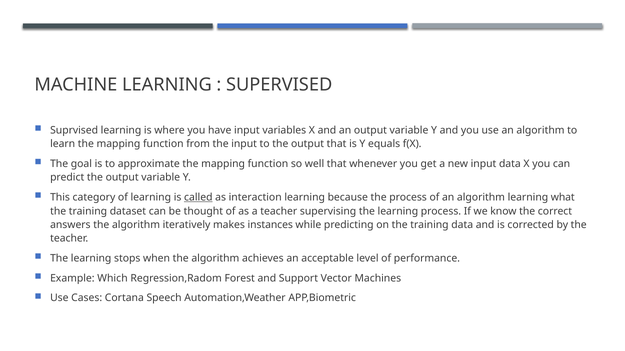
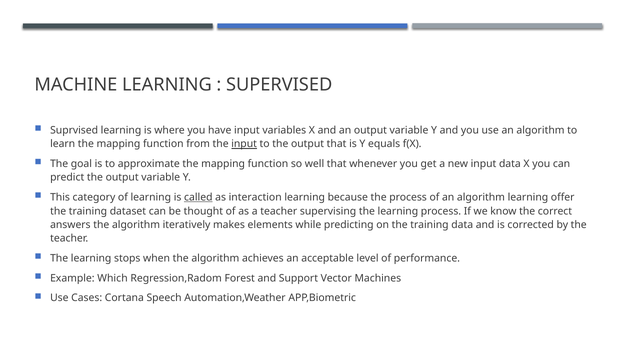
input underline: none -> present (244, 144)
what: what -> offer (563, 198)
instances: instances -> elements (270, 225)
